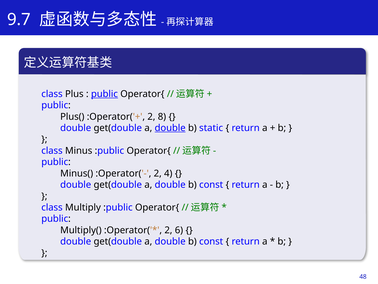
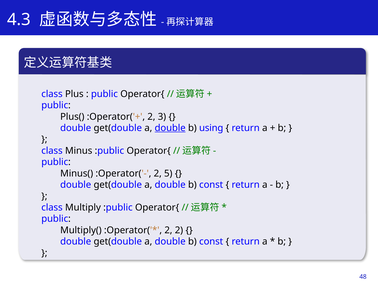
9.7: 9.7 -> 4.3 (19, 20)
public underline: present -> none (104, 94)
8: 8 -> 3 (162, 116)
static: static -> using (211, 128)
4: 4 -> 5 (168, 173)
2 6: 6 -> 2 (179, 230)
